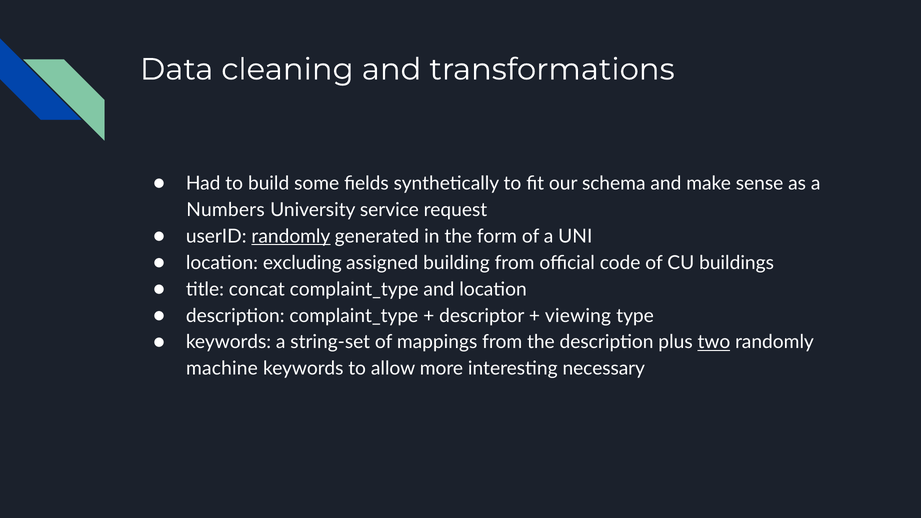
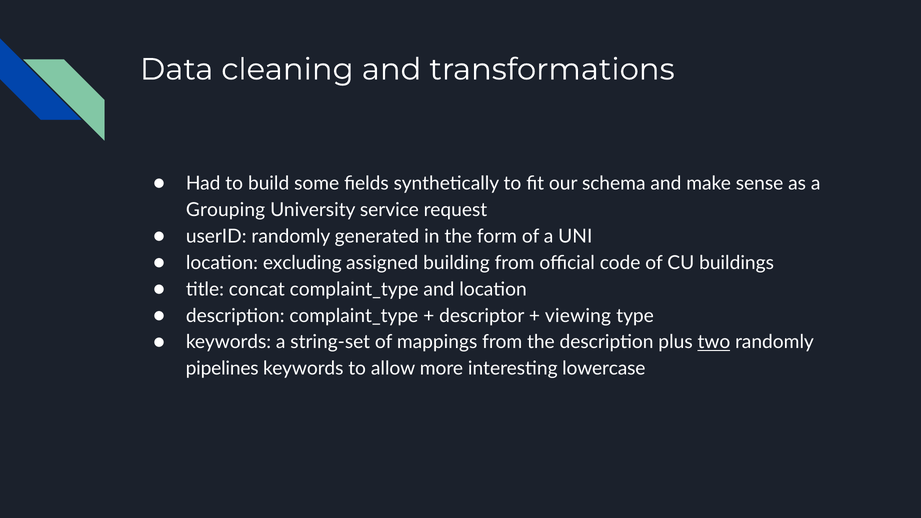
Numbers: Numbers -> Grouping (226, 210)
randomly underline: present -> none (291, 236)
machine: machine -> pipelines (222, 369)
necessary: necessary -> lowercase (604, 369)
